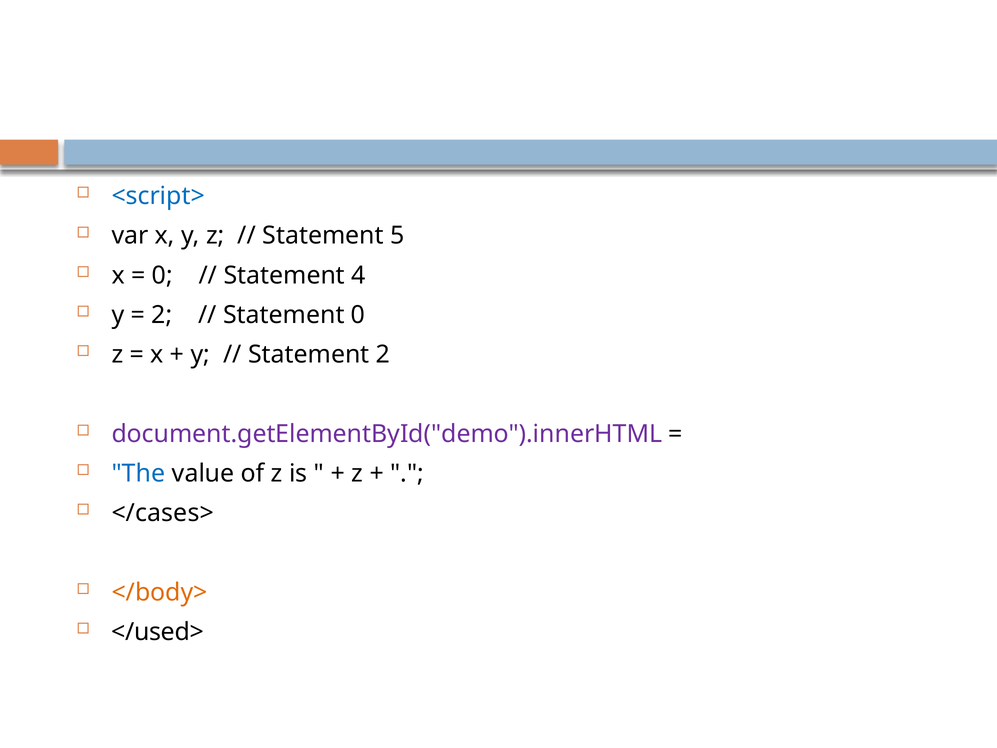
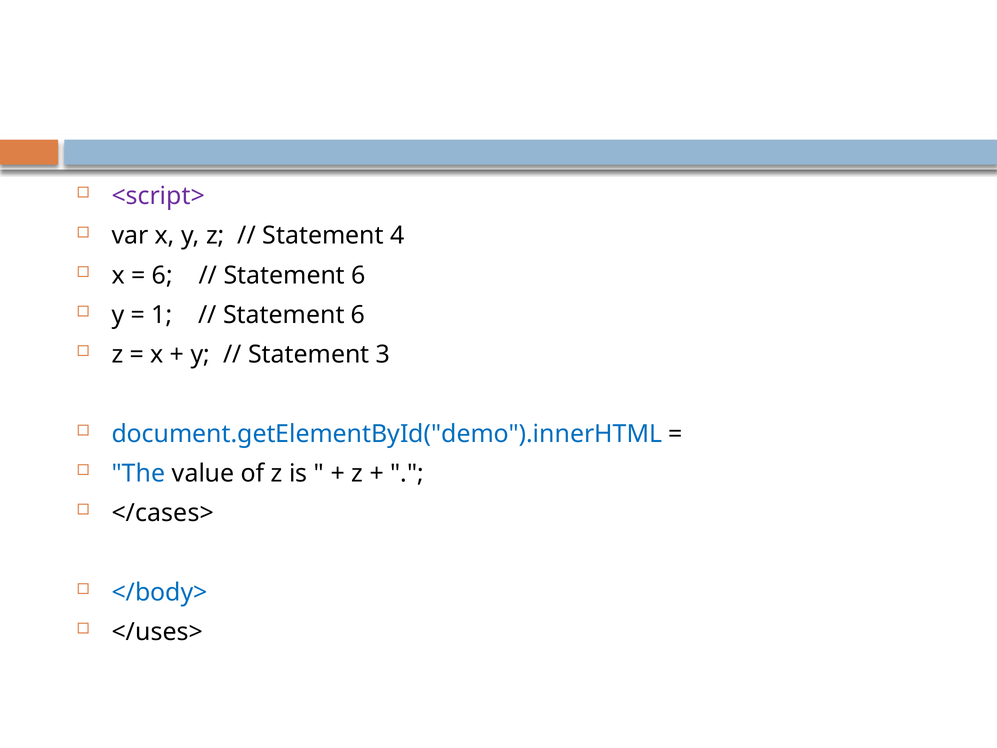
<script> colour: blue -> purple (158, 196)
5: 5 -> 4 (397, 236)
0: 0 -> 6 (162, 275)
4: 4 -> 6 (359, 275)
2: 2 -> 1 (162, 315)
0: 0 -> 6 (358, 315)
Statement 2: 2 -> 3 (383, 355)
document.getElementById("demo").innerHTML colour: purple -> blue (387, 434)
</body> colour: orange -> blue (160, 592)
</used>: </used> -> </uses> (157, 632)
